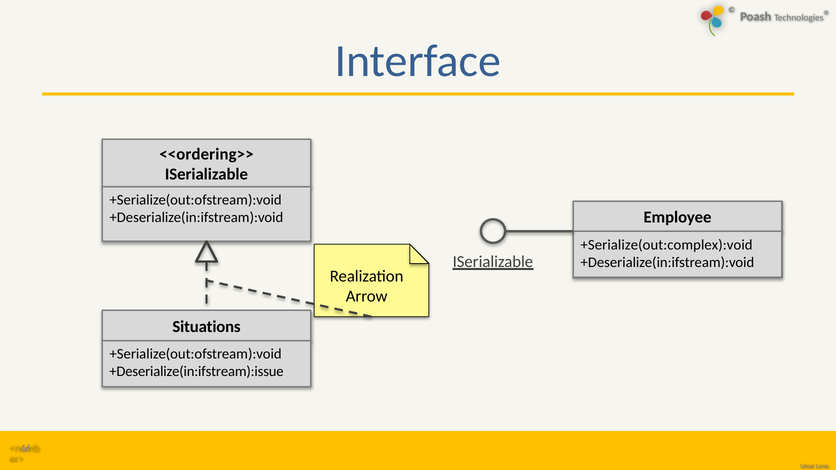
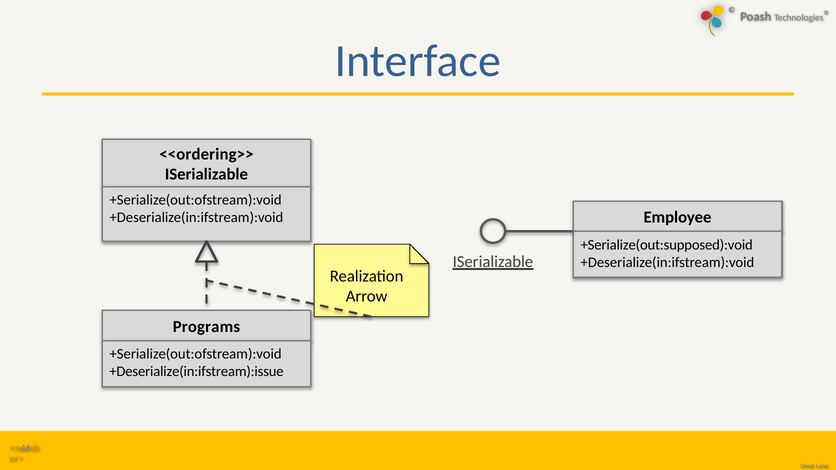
+Serialize(out:complex):void: +Serialize(out:complex):void -> +Serialize(out:supposed):void (667, 245)
Situations: Situations -> Programs (206, 327)
